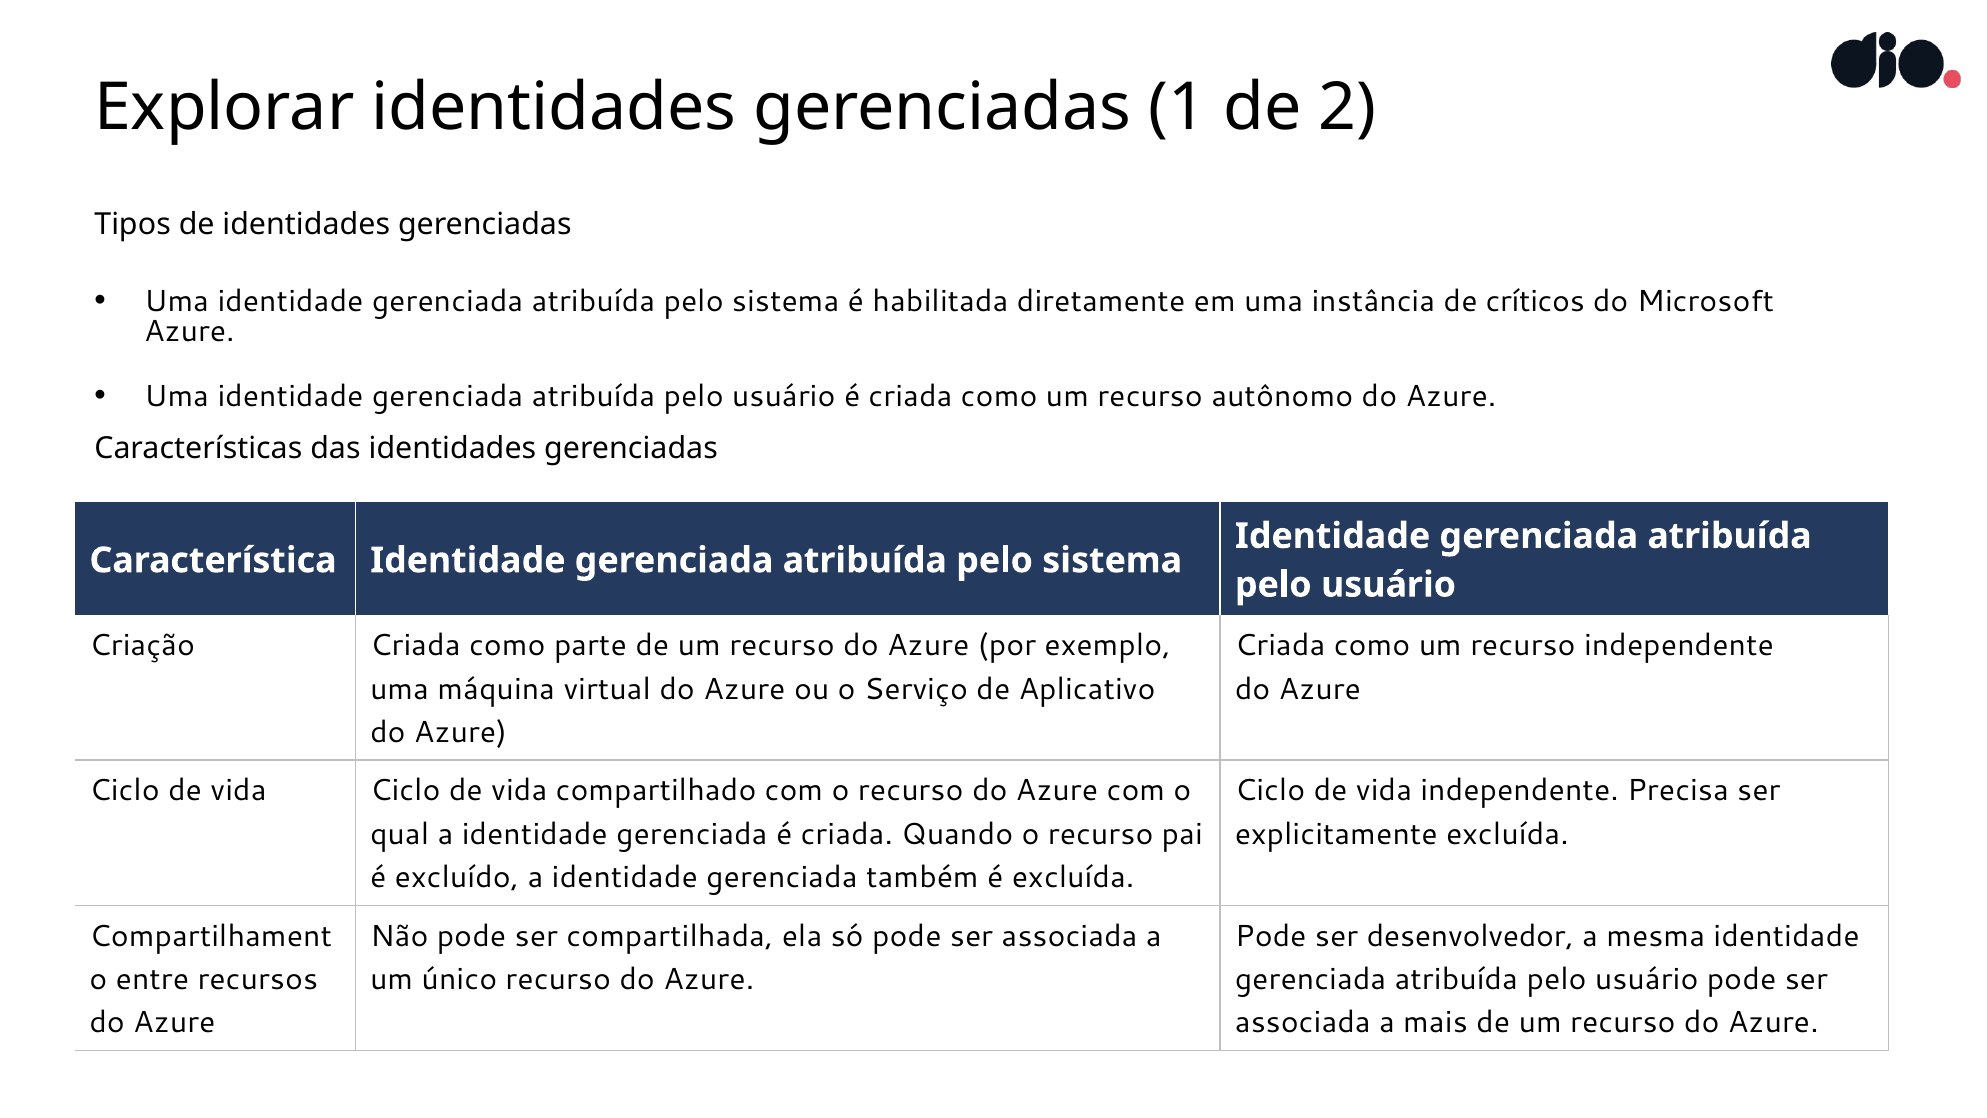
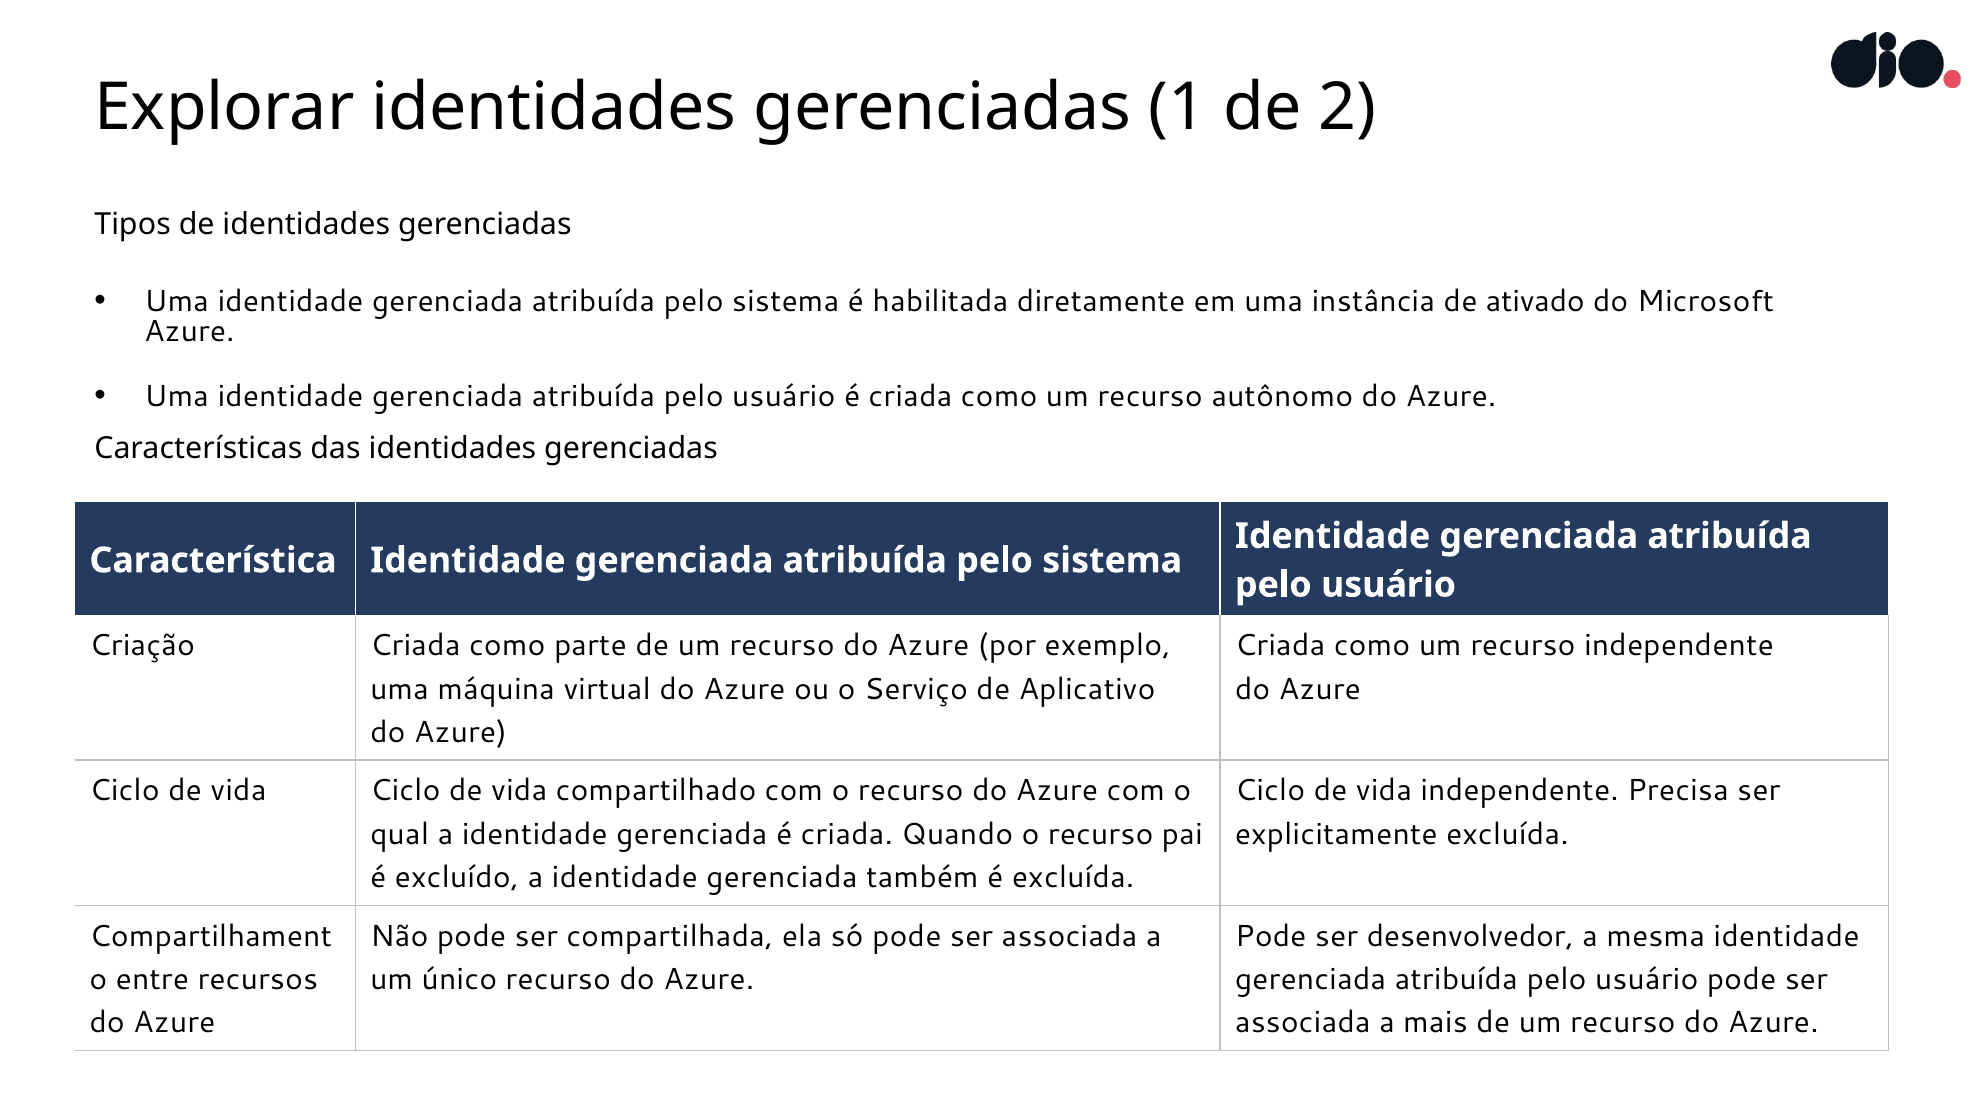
críticos: críticos -> ativado (1535, 301)
